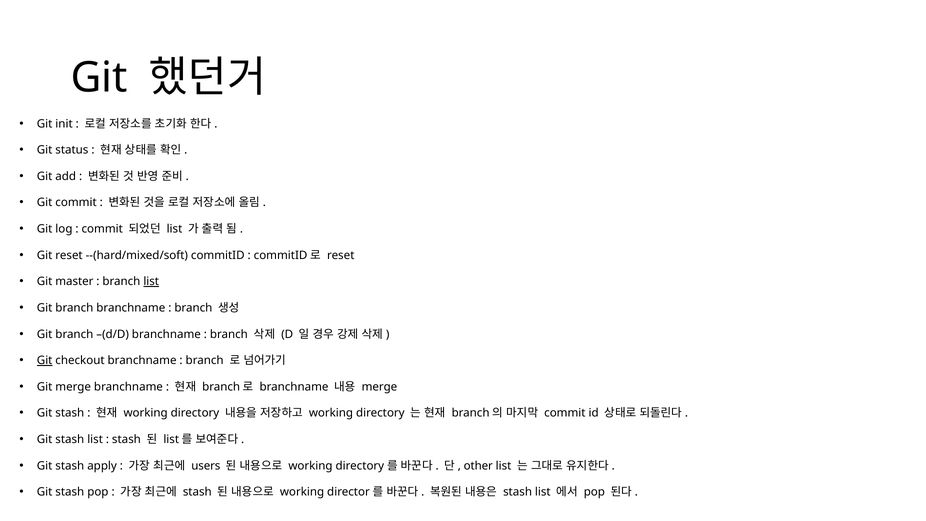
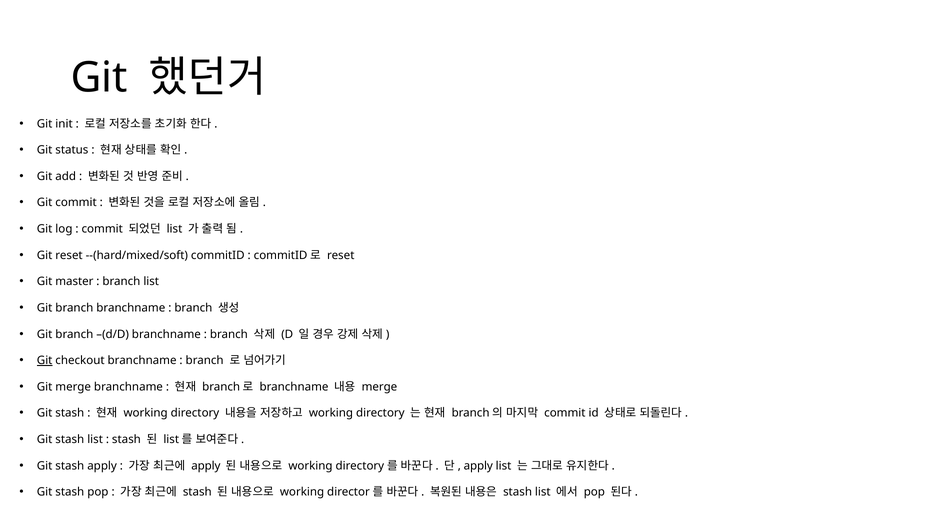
list underline: present -> none (151, 282)
users: users -> apply (206, 466)
other: other -> apply (478, 466)
